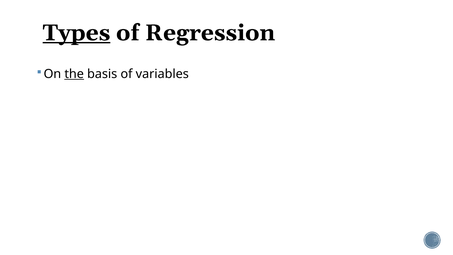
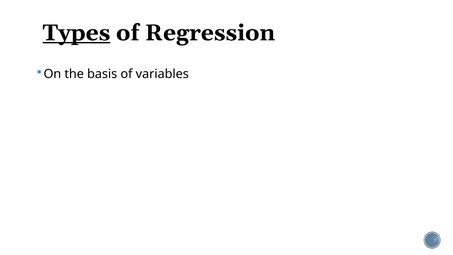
the underline: present -> none (74, 74)
